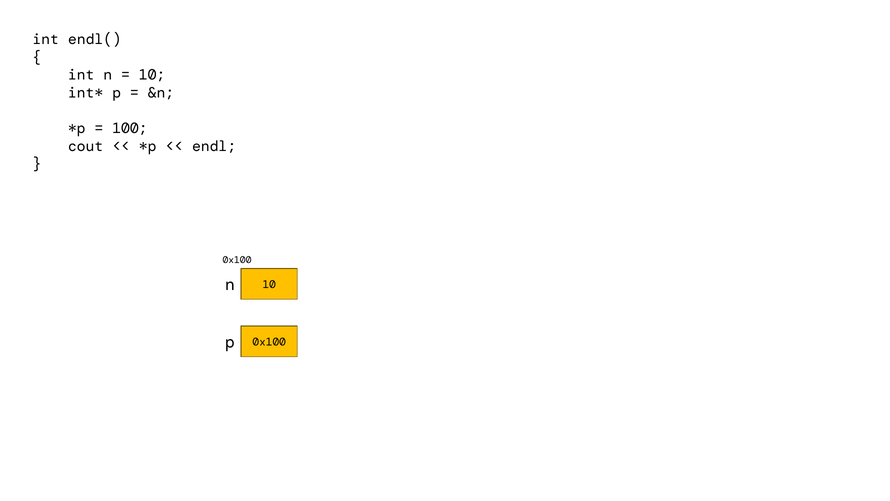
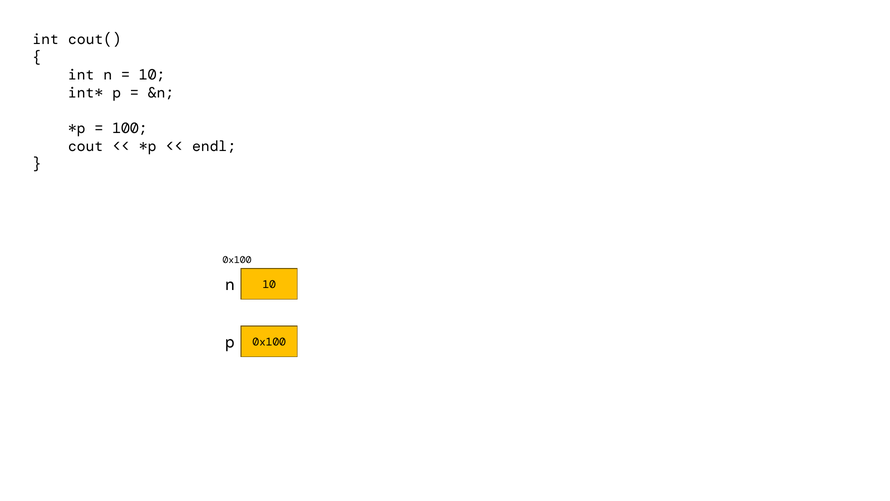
endl(: endl( -> cout( (95, 39)
